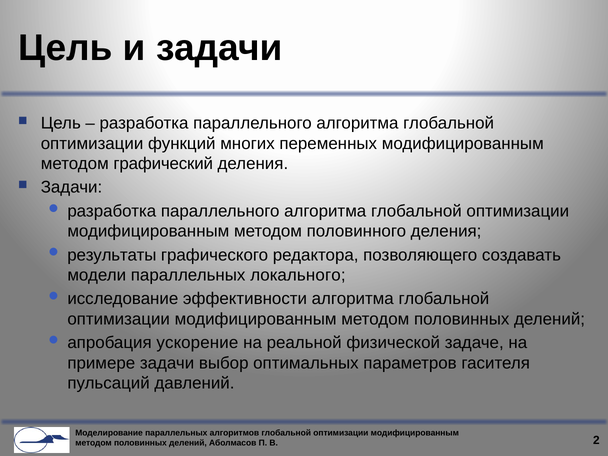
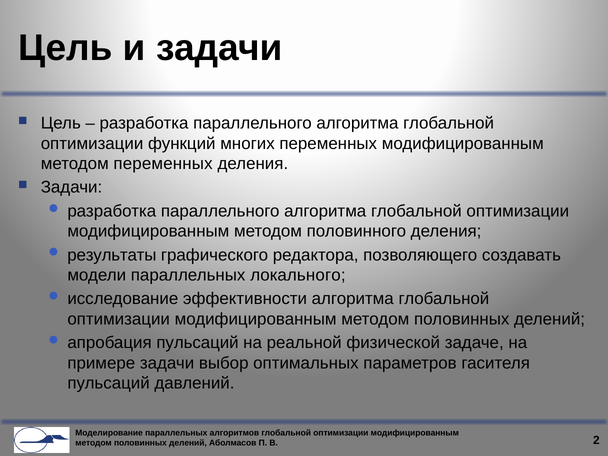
методом графический: графический -> переменных (163, 164)
апробация ускорение: ускорение -> пульсаций (197, 343)
